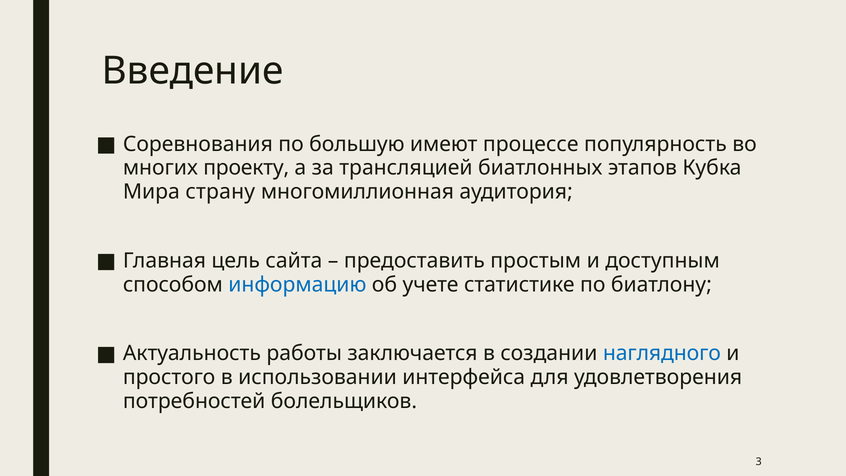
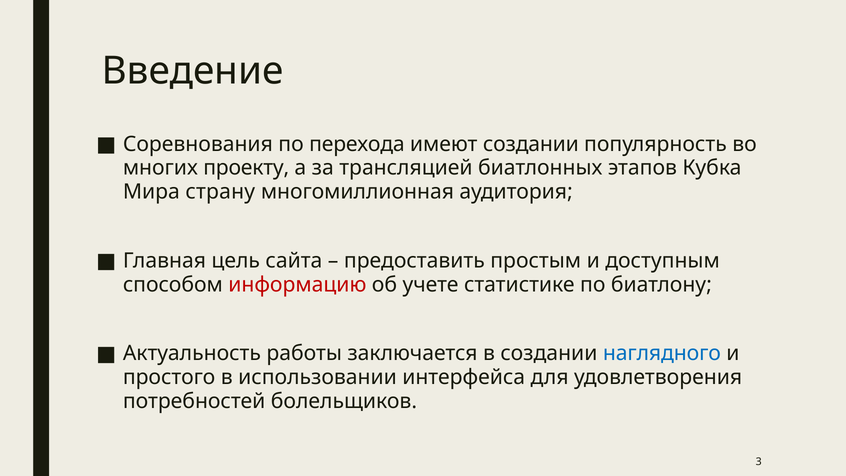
большую: большую -> перехода (357, 144)
имеют процессе: процессе -> создании (531, 144)
информацию colour: blue -> red (297, 284)
